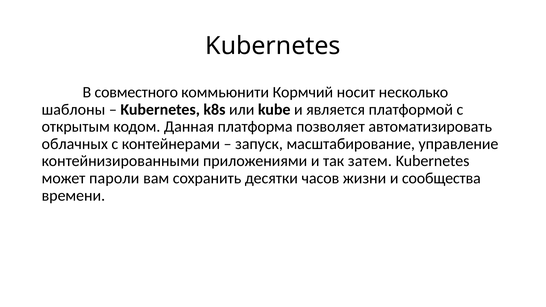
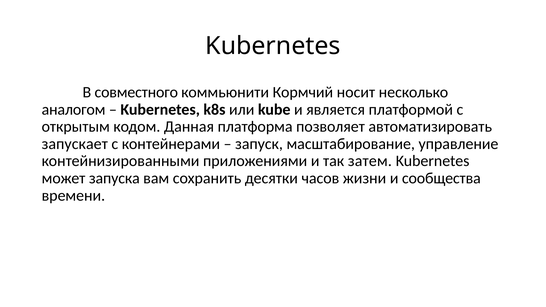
шаблоны: шаблоны -> аналогом (74, 110)
облачных: облачных -> запускает (75, 144)
пароли: пароли -> запуска (114, 178)
